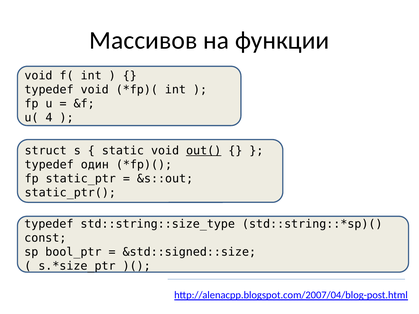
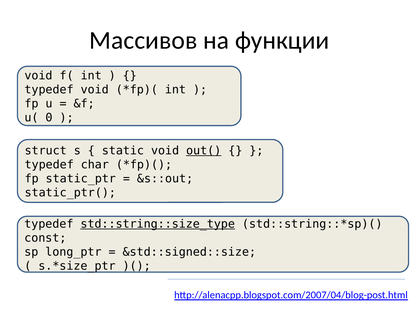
4: 4 -> 0 (49, 118)
один: один -> char (95, 165)
std::string::size_type underline: none -> present (158, 224)
bool_ptr: bool_ptr -> long_ptr (73, 252)
